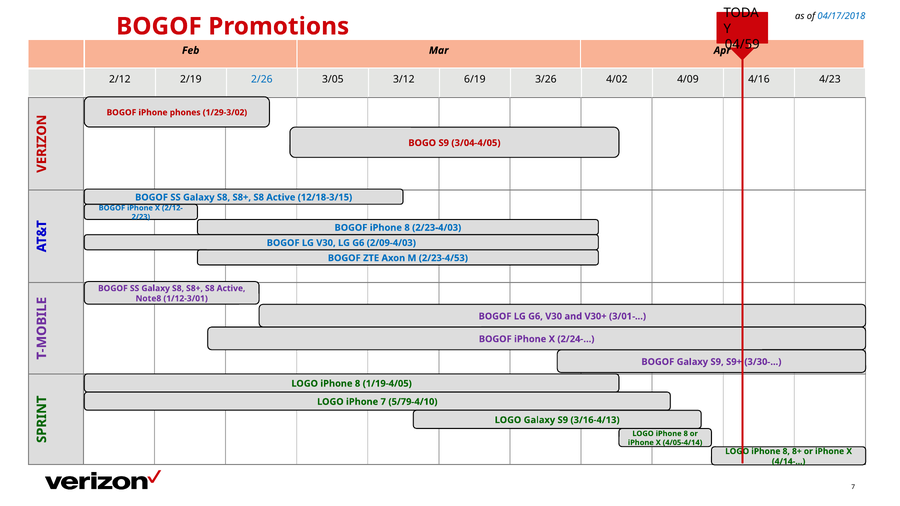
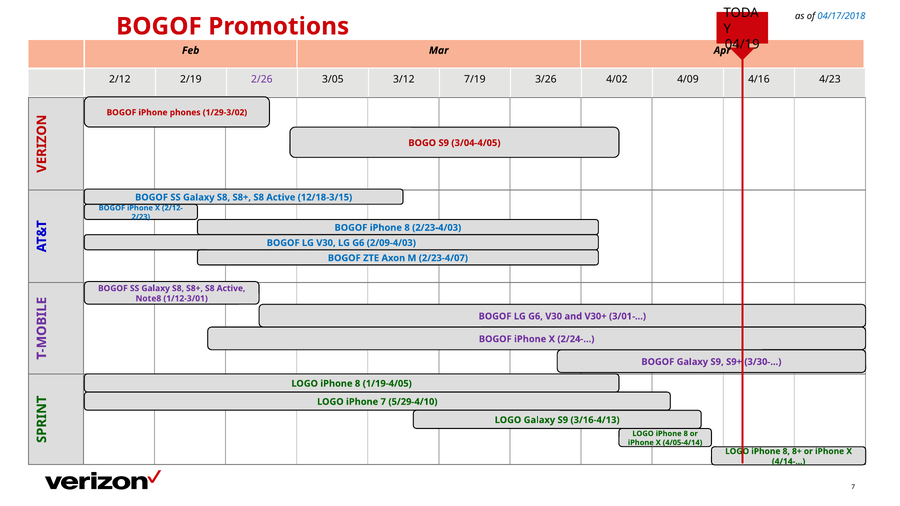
04/59: 04/59 -> 04/19 (742, 44)
2/26 colour: blue -> purple (262, 79)
6/19: 6/19 -> 7/19 (475, 79)
2/23-4/53: 2/23-4/53 -> 2/23-4/07 (443, 258)
5/79-4/10: 5/79-4/10 -> 5/29-4/10 (413, 402)
